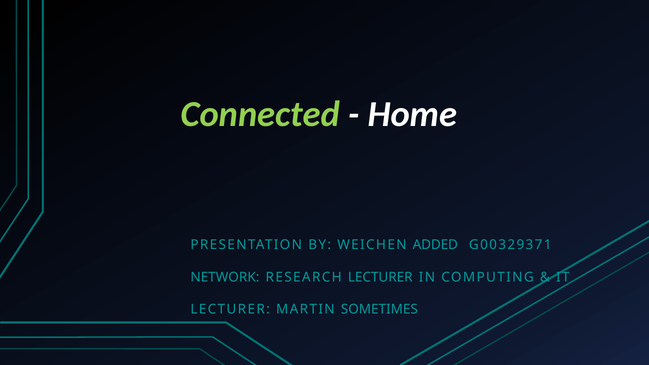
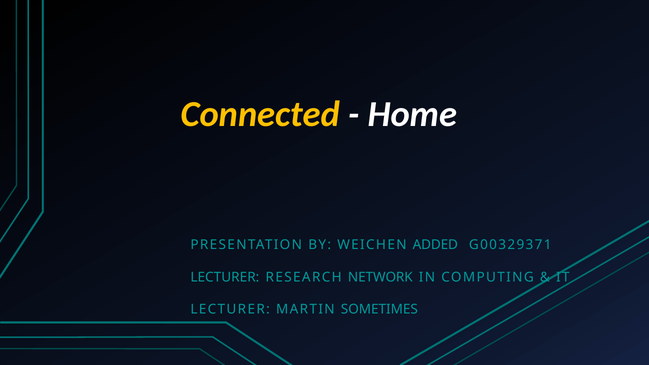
Connected colour: light green -> yellow (260, 114)
NETWORK: NETWORK -> LECTURER (225, 277)
RESEARCH LECTURER: LECTURER -> NETWORK (380, 277)
